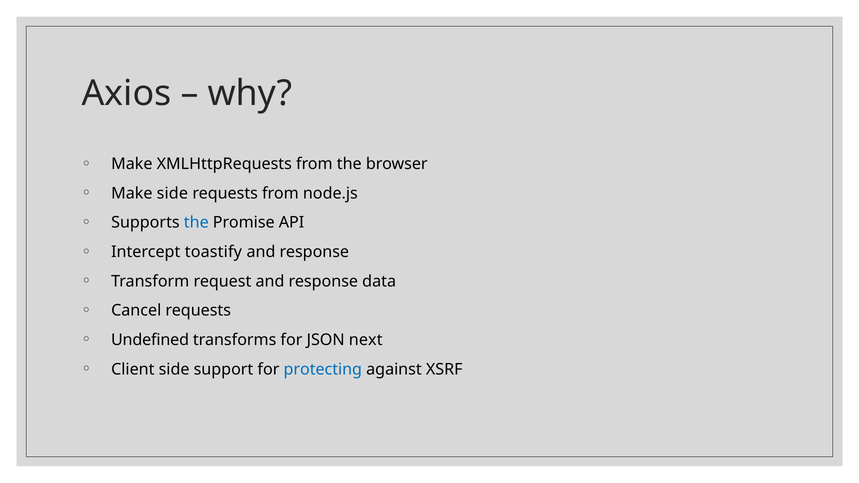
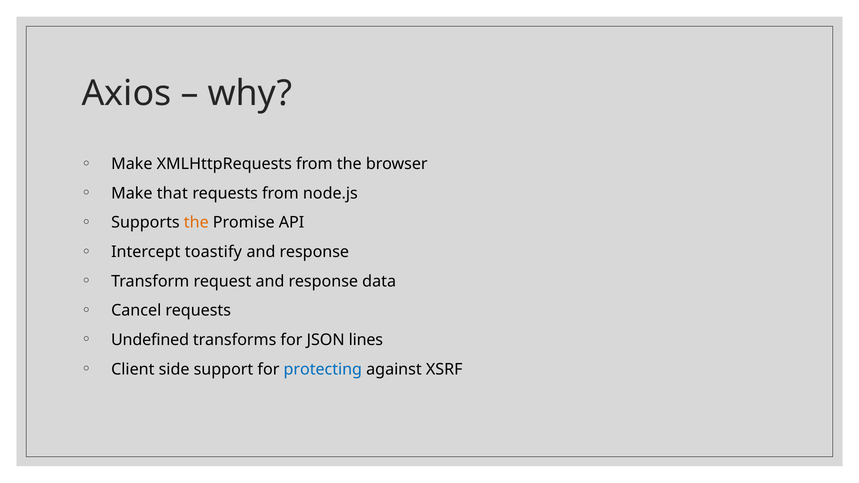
Make side: side -> that (172, 193)
the colour: blue -> orange (196, 223)
next: next -> lines (366, 340)
